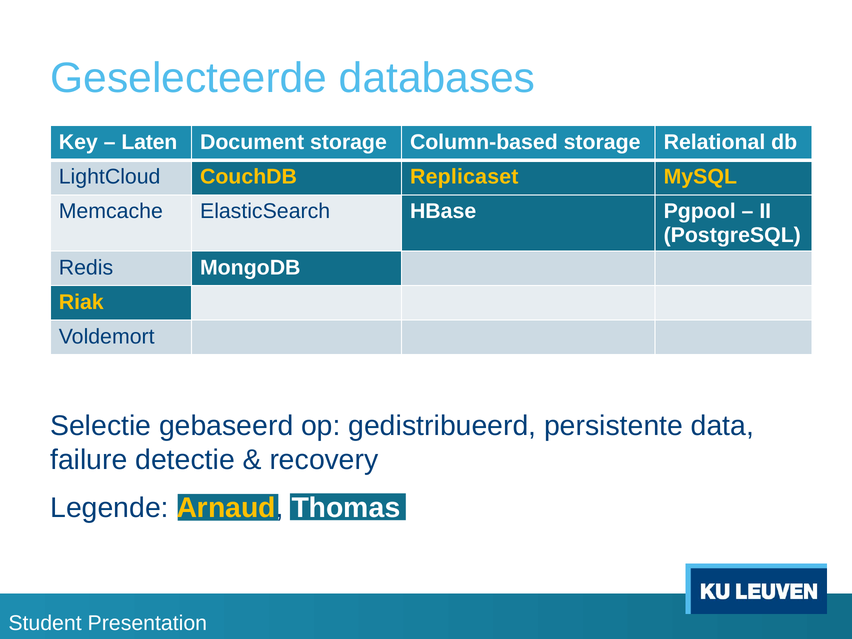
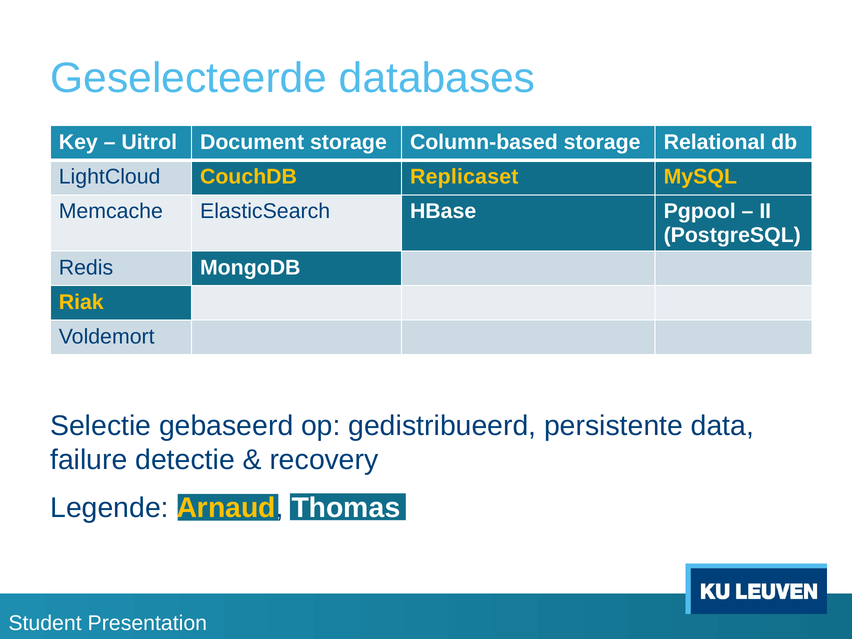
Laten: Laten -> Uitrol (149, 142)
